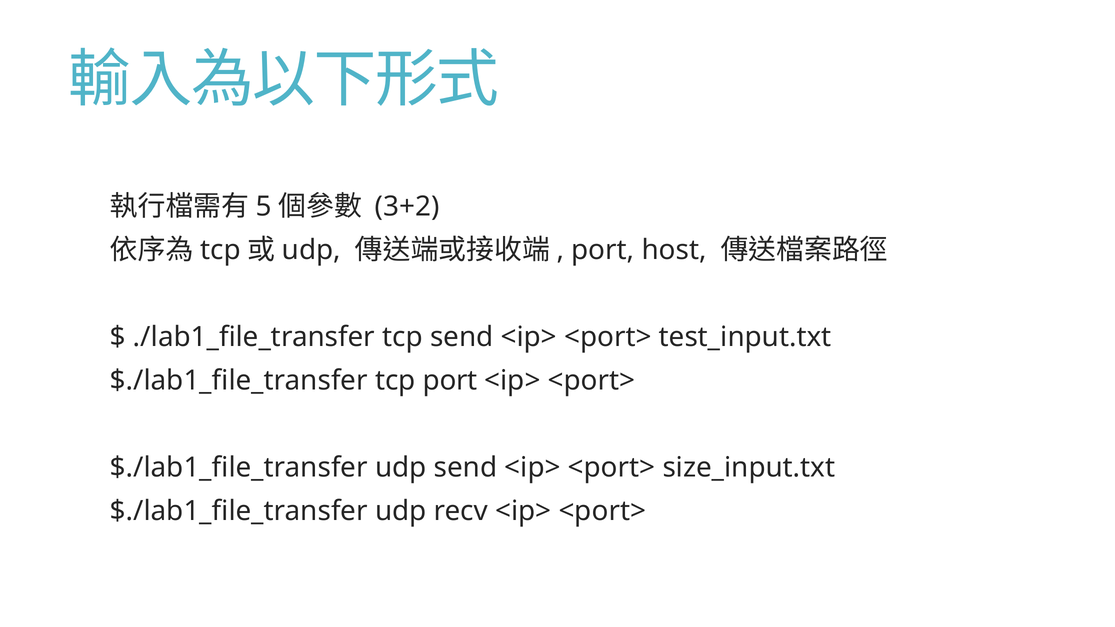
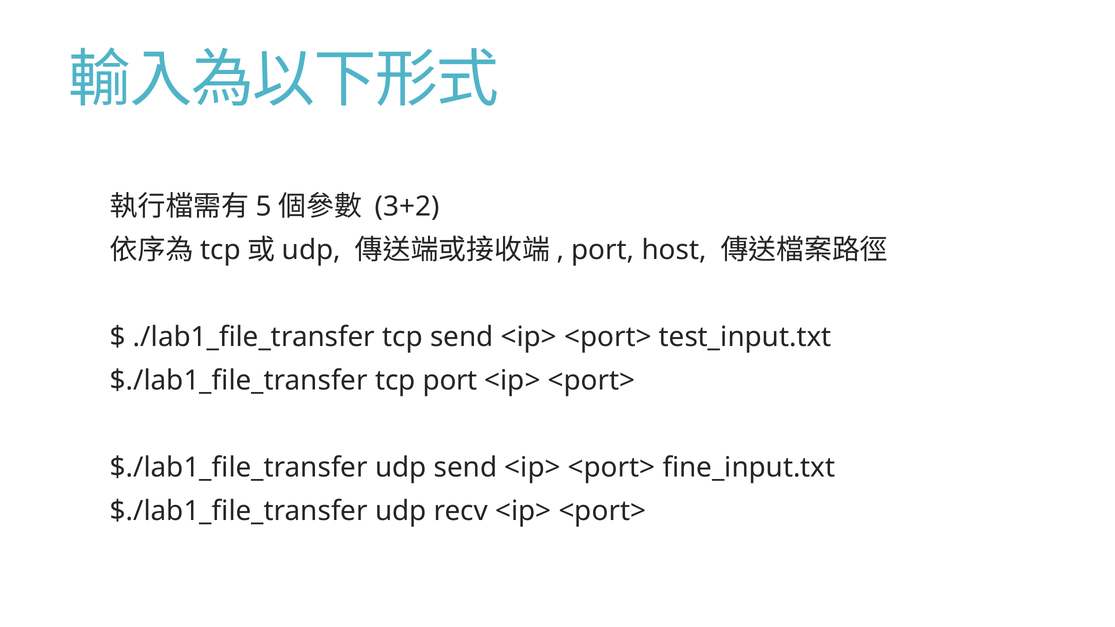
size_input.txt: size_input.txt -> fine_input.txt (749, 468)
